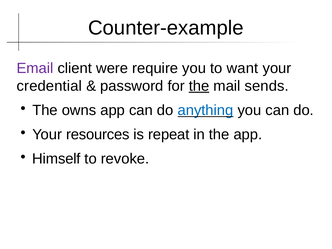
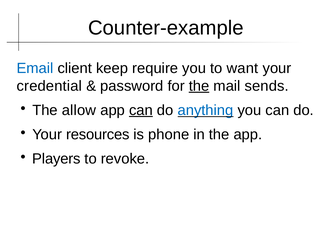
Email colour: purple -> blue (35, 68)
were: were -> keep (112, 68)
owns: owns -> allow (79, 110)
can underline: none -> present (141, 110)
repeat: repeat -> phone (169, 134)
Himself: Himself -> Players (56, 159)
